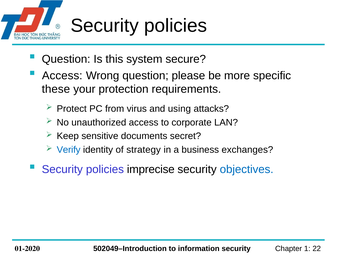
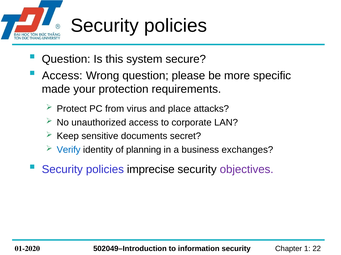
these: these -> made (56, 89)
using: using -> place (179, 109)
strategy: strategy -> planning (144, 150)
objectives colour: blue -> purple (247, 170)
